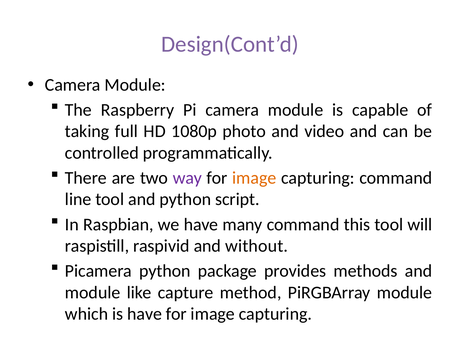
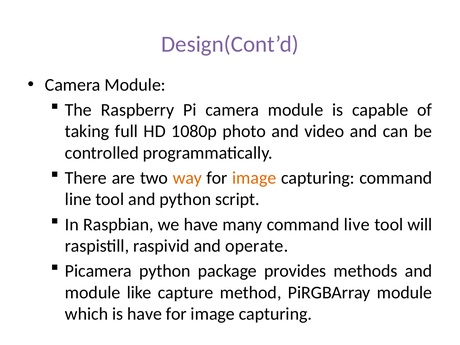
way colour: purple -> orange (187, 178)
this: this -> live (357, 224)
without: without -> operate (257, 246)
